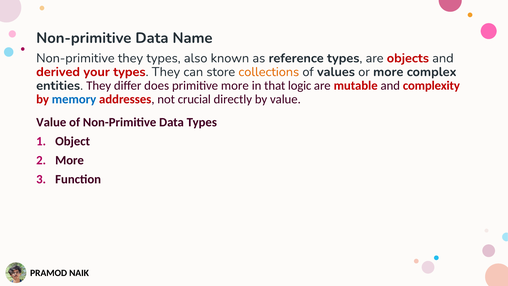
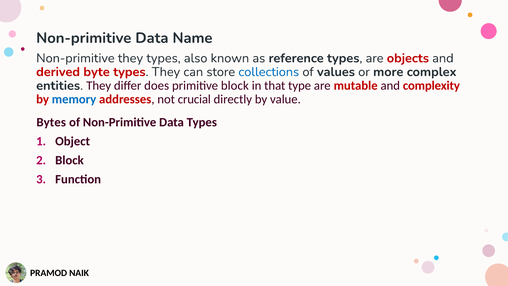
your: your -> byte (97, 72)
collections colour: orange -> blue (269, 72)
primitive more: more -> block (235, 86)
logic: logic -> type (300, 86)
Value: Value -> Bytes (51, 122)
More: More -> Block (69, 160)
